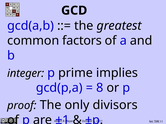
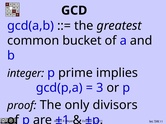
factors: factors -> bucket (82, 41)
8: 8 -> 3 (100, 88)
